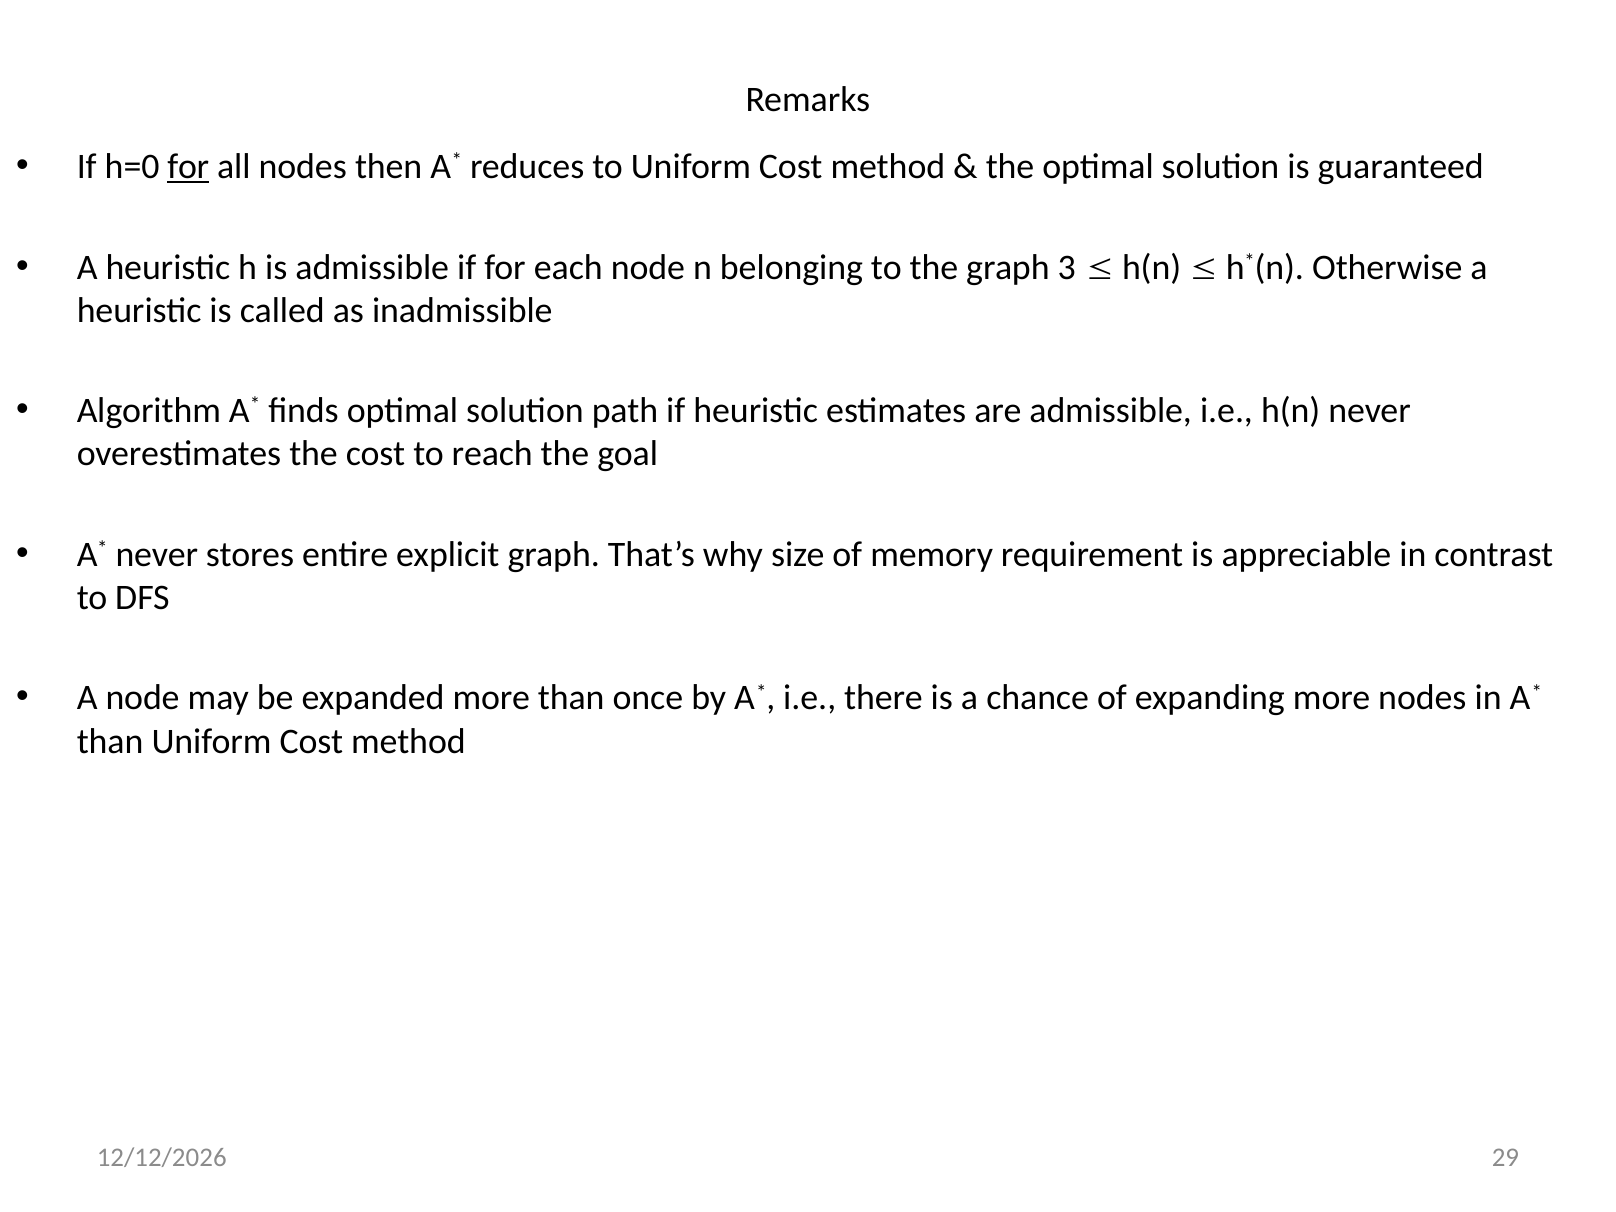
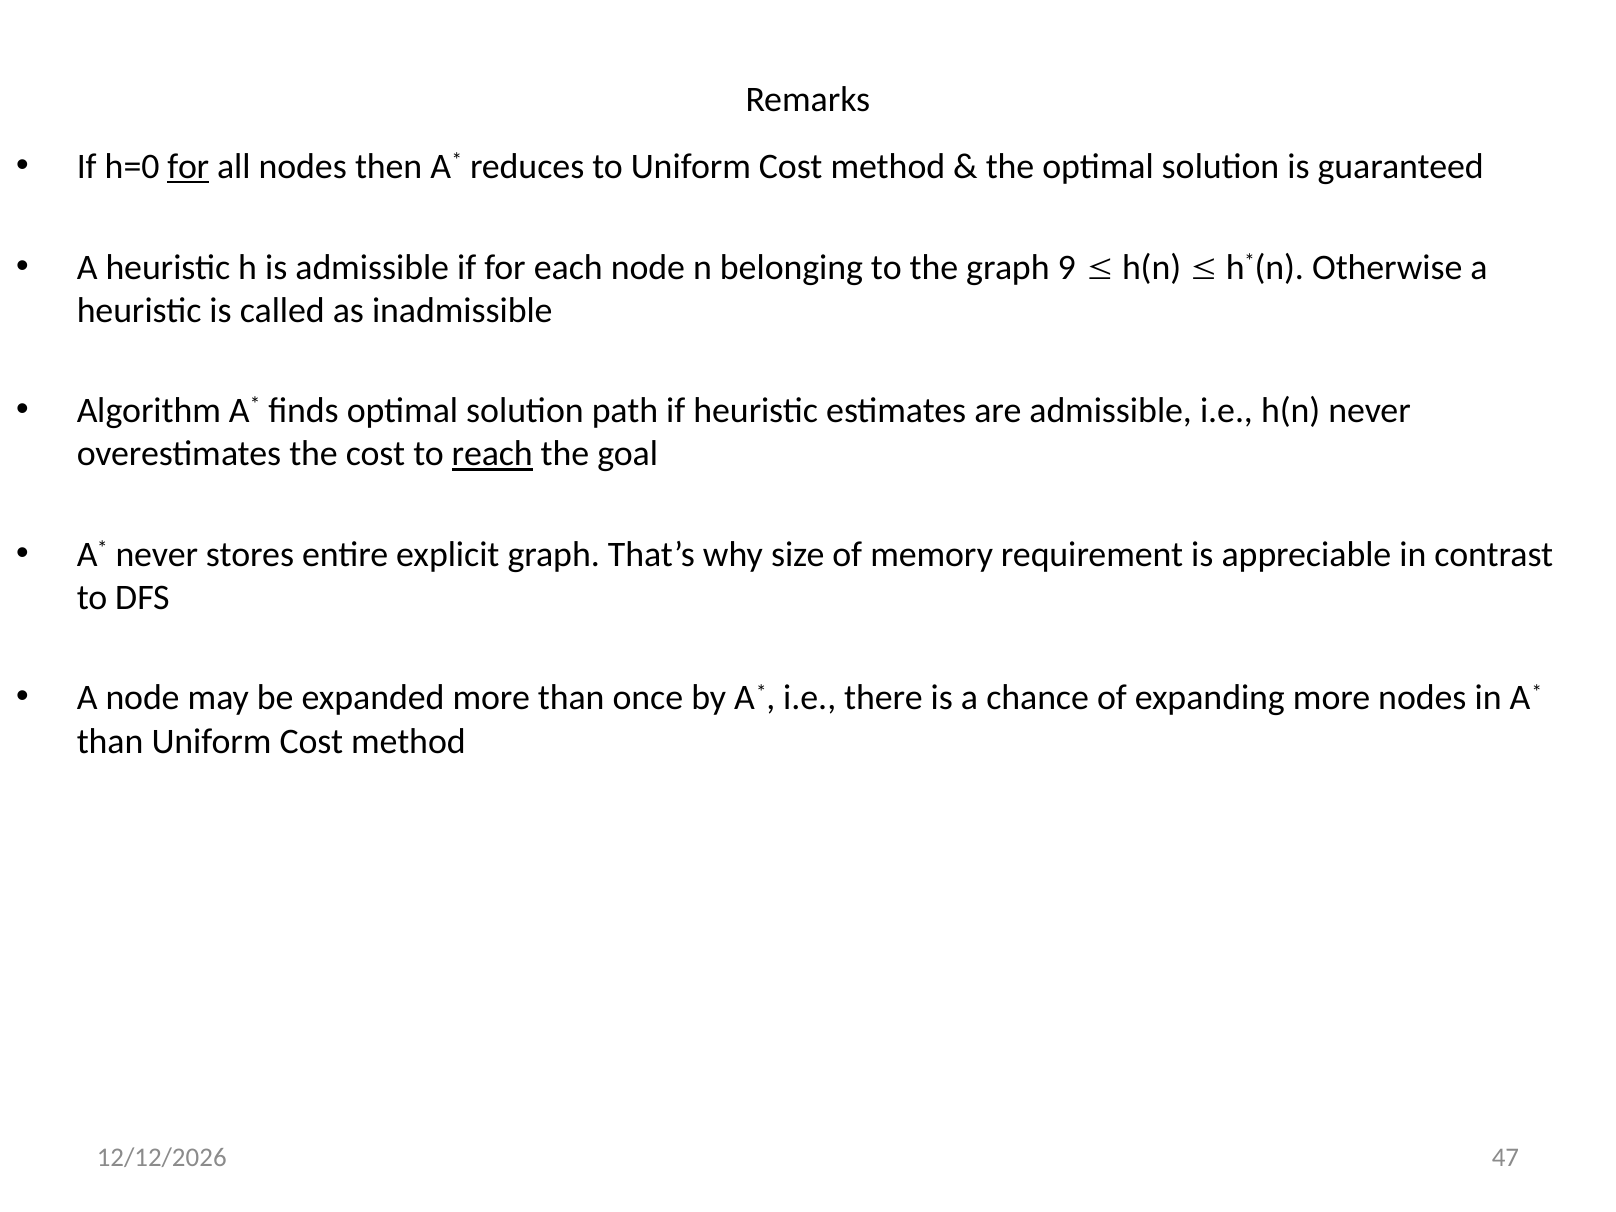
3: 3 -> 9 (1067, 267)
reach underline: none -> present (492, 454)
29: 29 -> 47 (1505, 1157)
